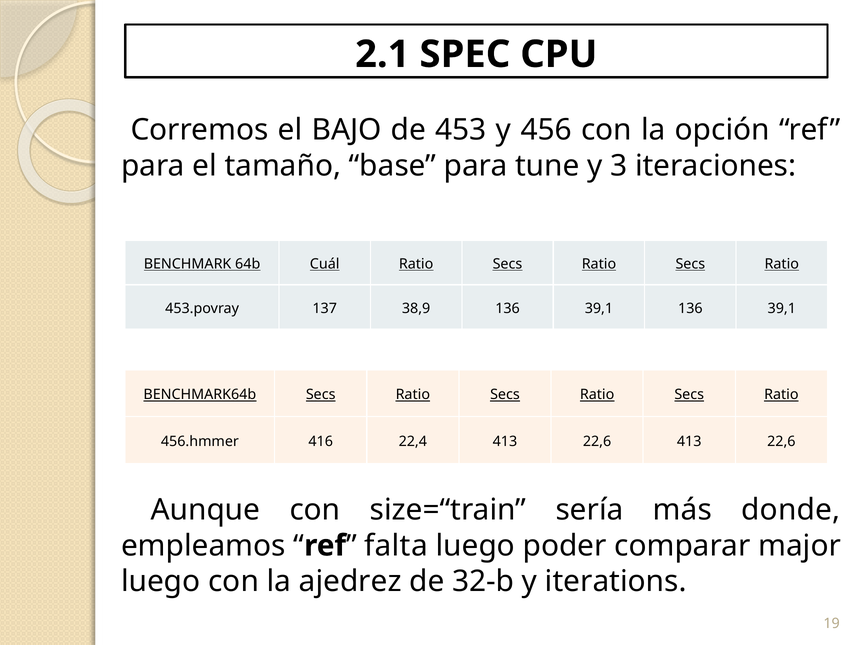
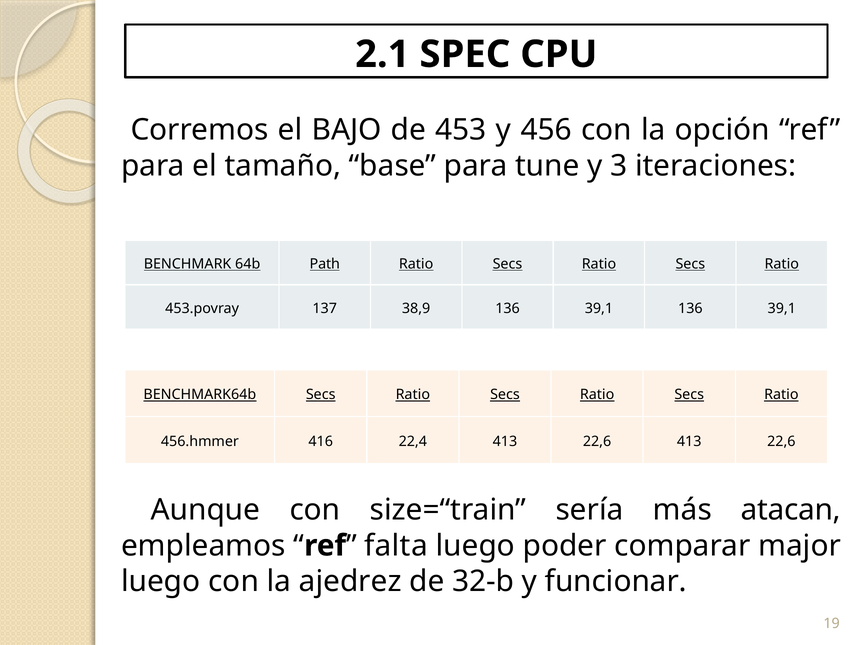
Cuál: Cuál -> Path (325, 264)
donde: donde -> atacan (791, 510)
iterations: iterations -> funcionar (616, 581)
